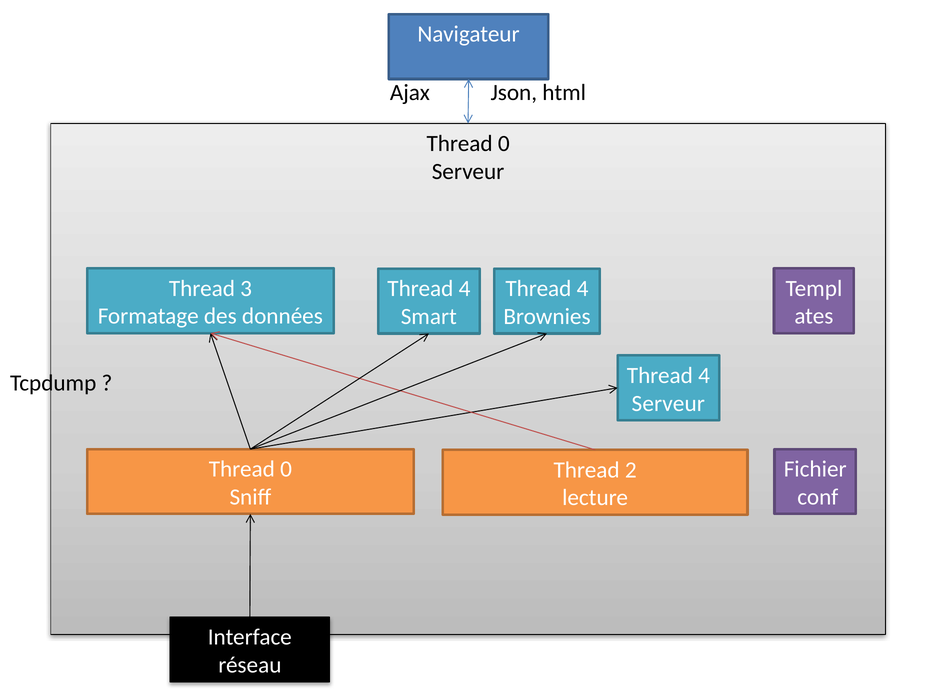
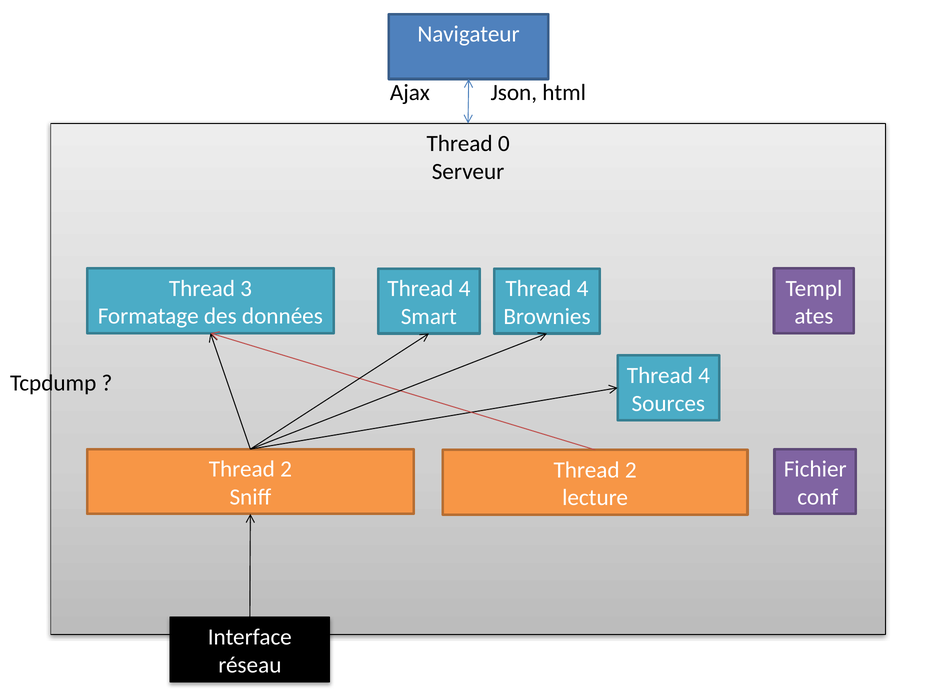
Serveur: Serveur -> Sources (668, 403)
0: 0 -> 2 (286, 469)
